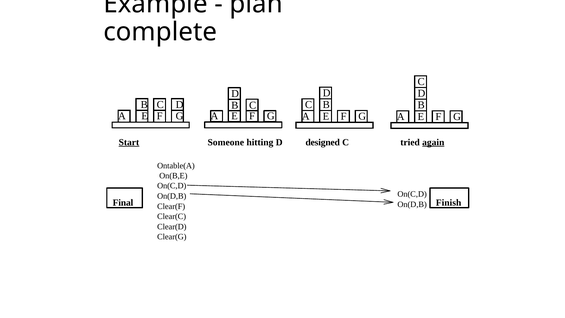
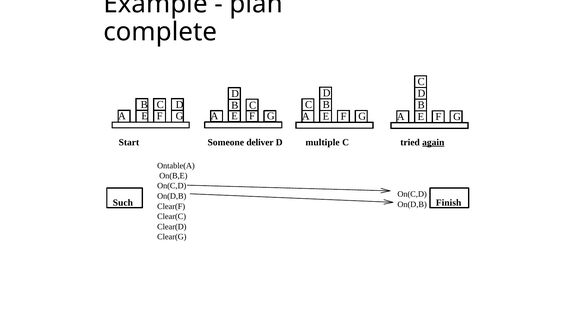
Start underline: present -> none (129, 142)
hitting: hitting -> deliver (260, 142)
designed: designed -> multiple (323, 142)
Final: Final -> Such (123, 203)
